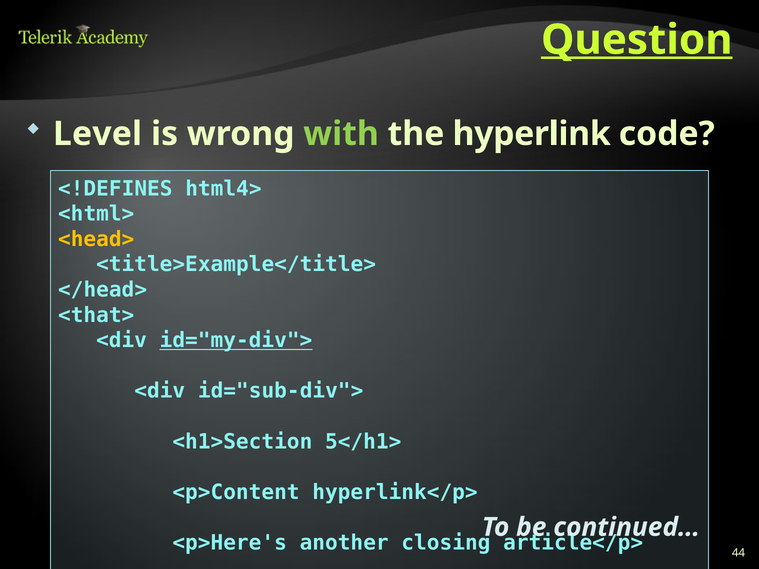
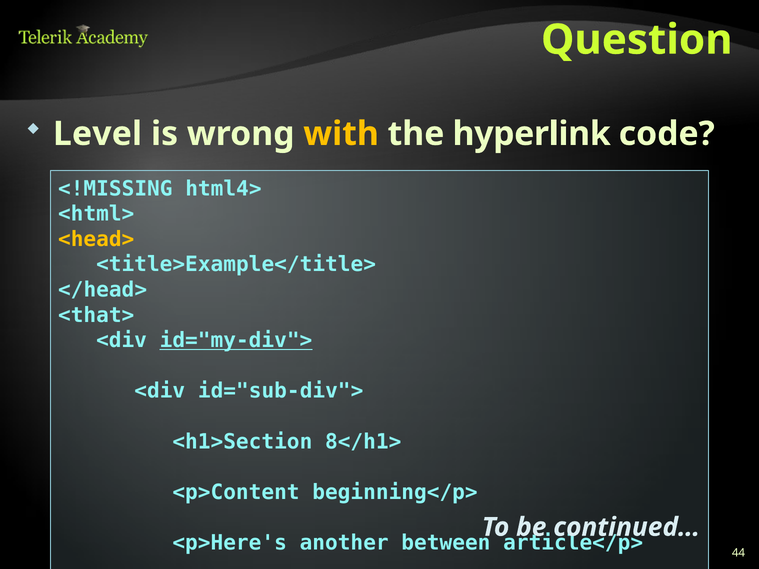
Question underline: present -> none (637, 40)
with colour: light green -> yellow (341, 134)
<!DEFINES: <!DEFINES -> <!MISSING (115, 189)
5</h1>: 5</h1> -> 8</h1> (363, 442)
hyperlink</p>: hyperlink</p> -> beginning</p> (395, 492)
closing: closing -> between (446, 543)
